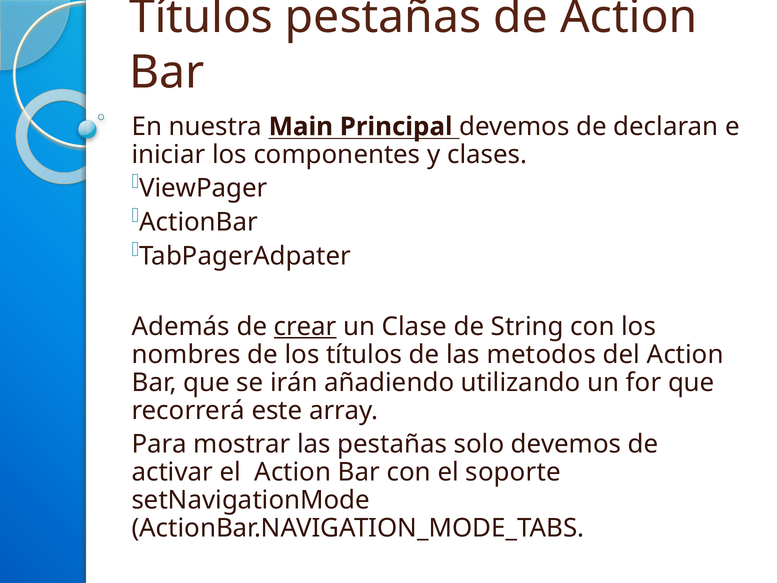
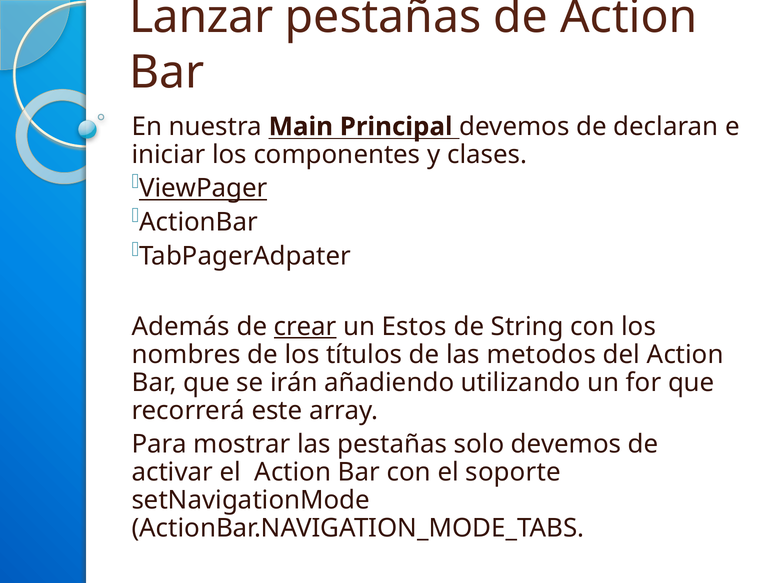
Títulos: Títulos -> Lanzar (201, 17)
ViewPager underline: none -> present (203, 188)
Clase: Clase -> Estos (414, 327)
